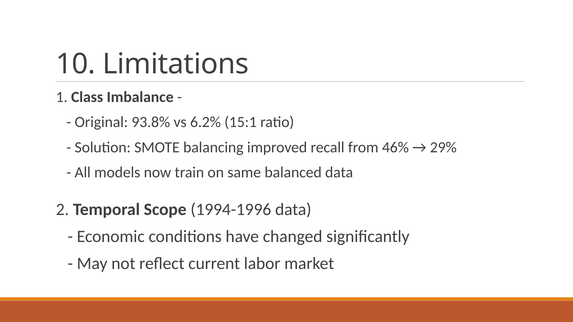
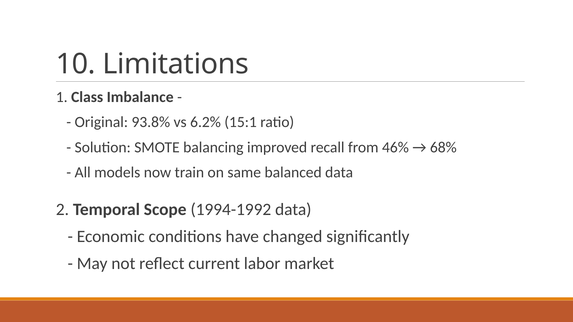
29%: 29% -> 68% (443, 147)
1994-1996: 1994-1996 -> 1994-1992 (231, 209)
